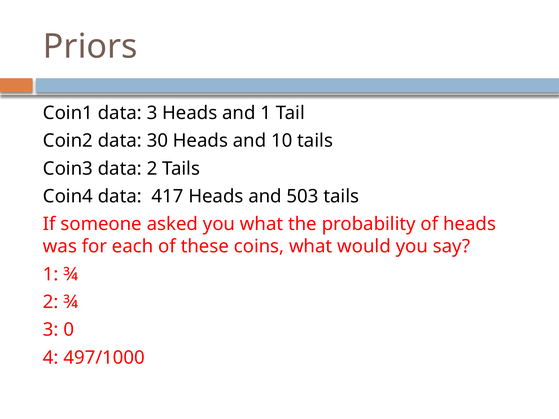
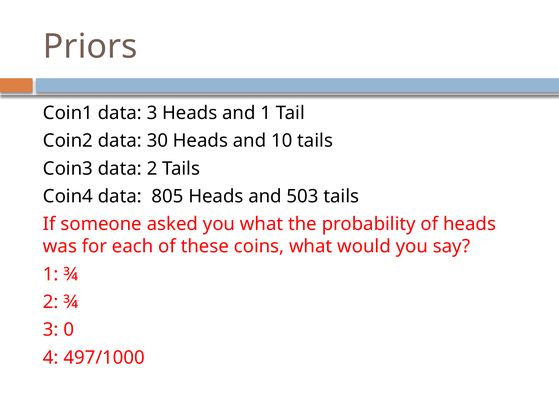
417: 417 -> 805 (168, 196)
